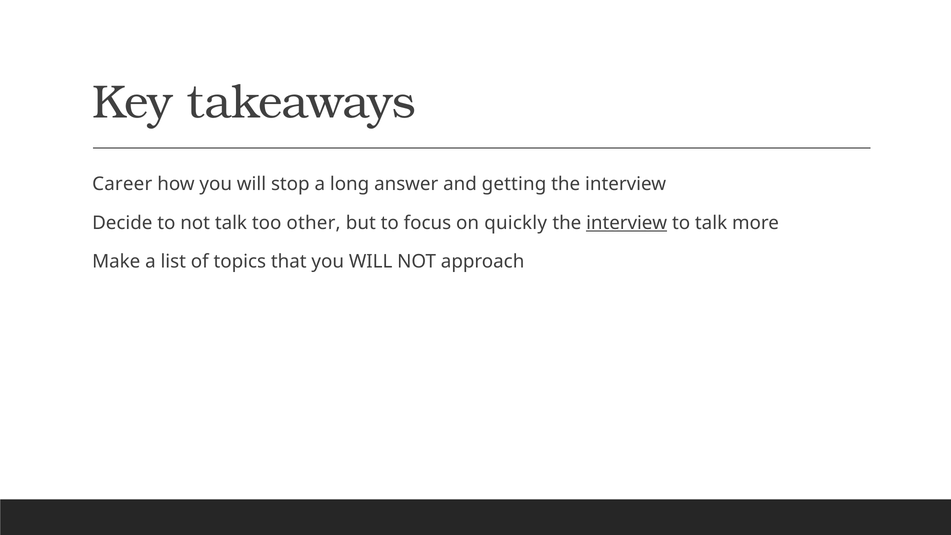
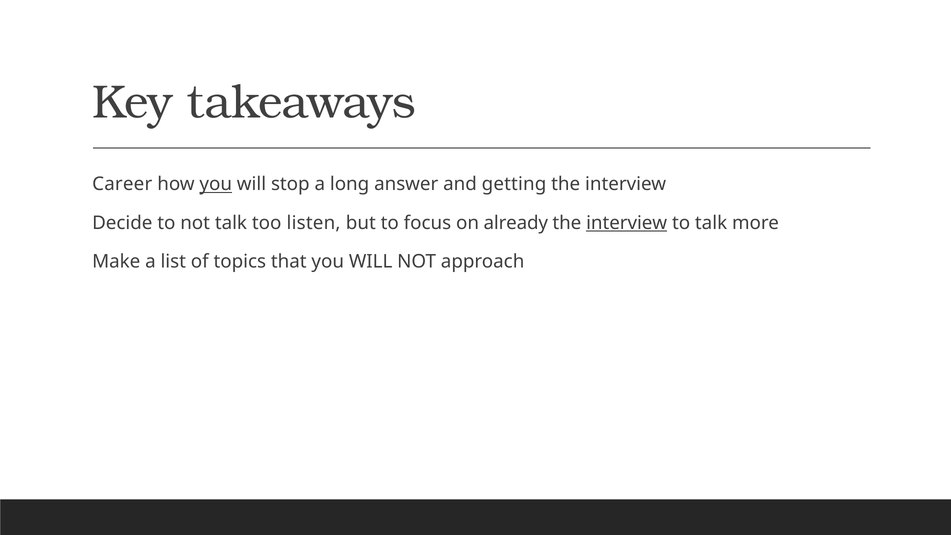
you underline: none -> present (216, 184)
other: other -> listen (314, 223)
quickly: quickly -> already (516, 223)
